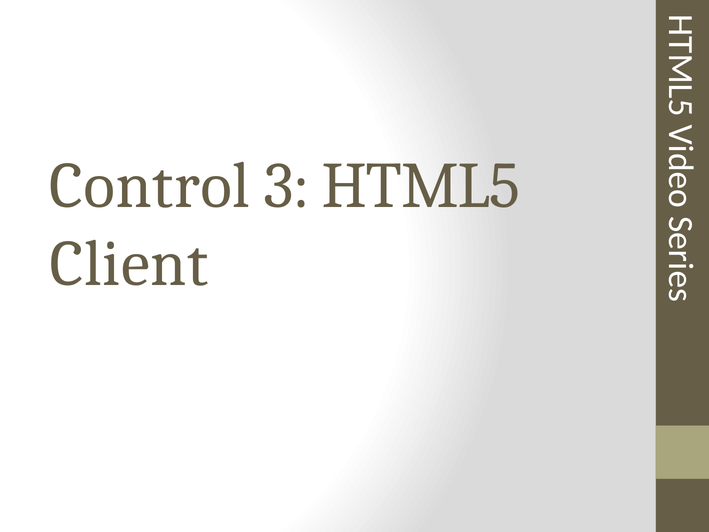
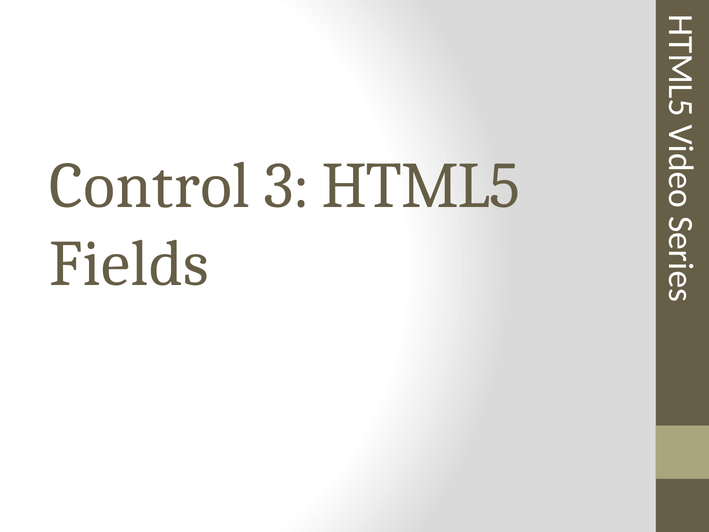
Client: Client -> Fields (129, 264)
